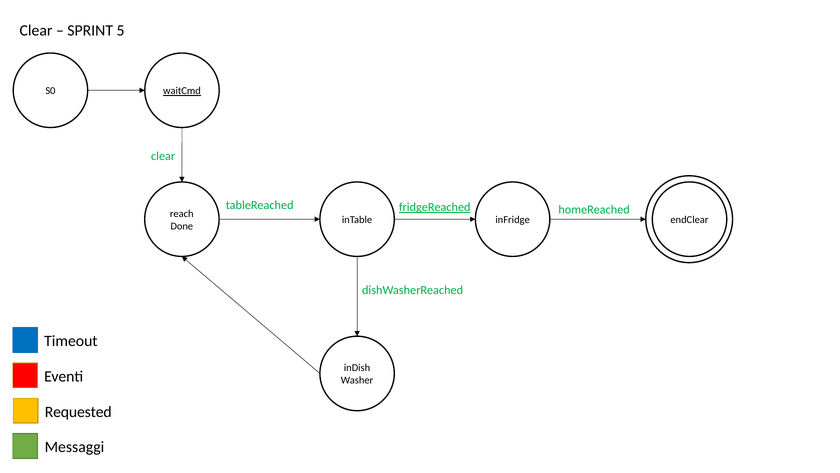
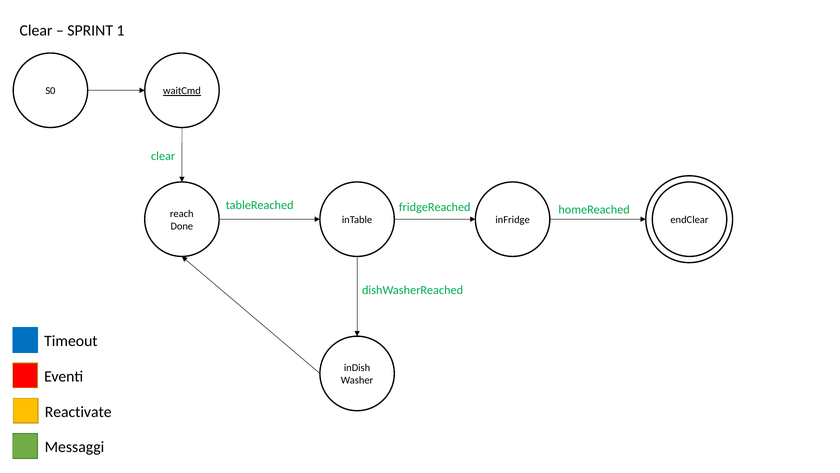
5: 5 -> 1 (121, 31)
fridgeReached underline: present -> none (435, 207)
Requested: Requested -> Reactivate (78, 412)
